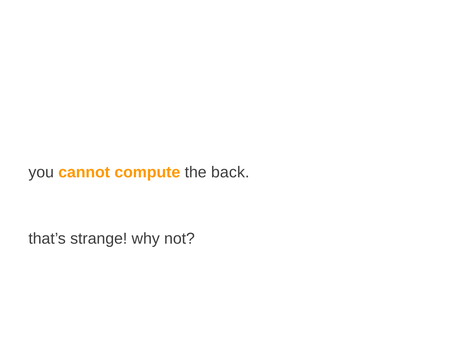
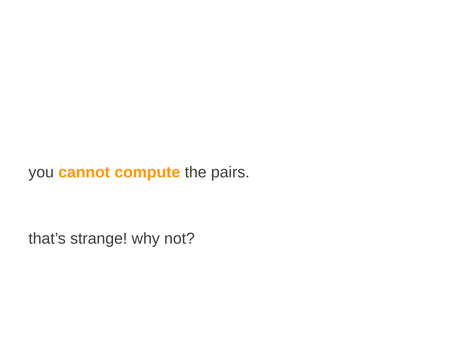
back: back -> pairs (230, 173)
